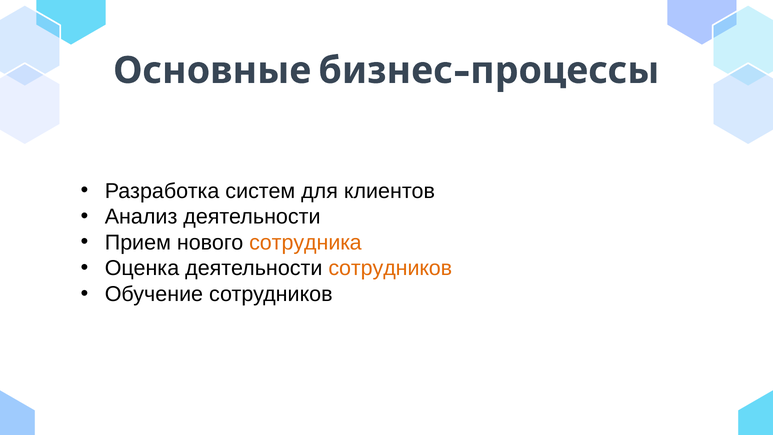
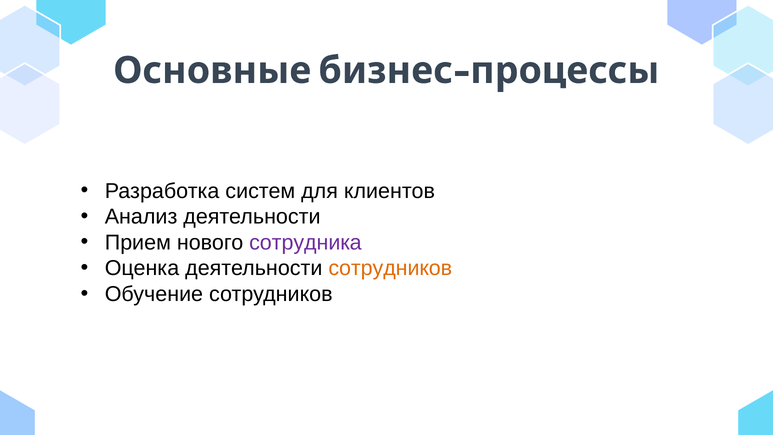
сотрудника colour: orange -> purple (305, 243)
